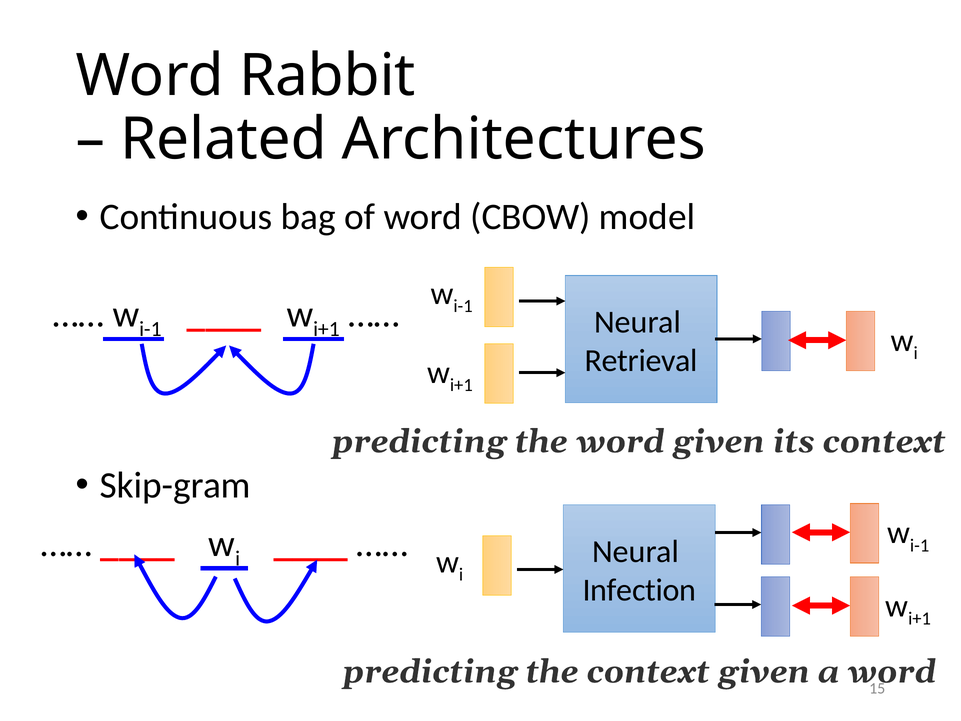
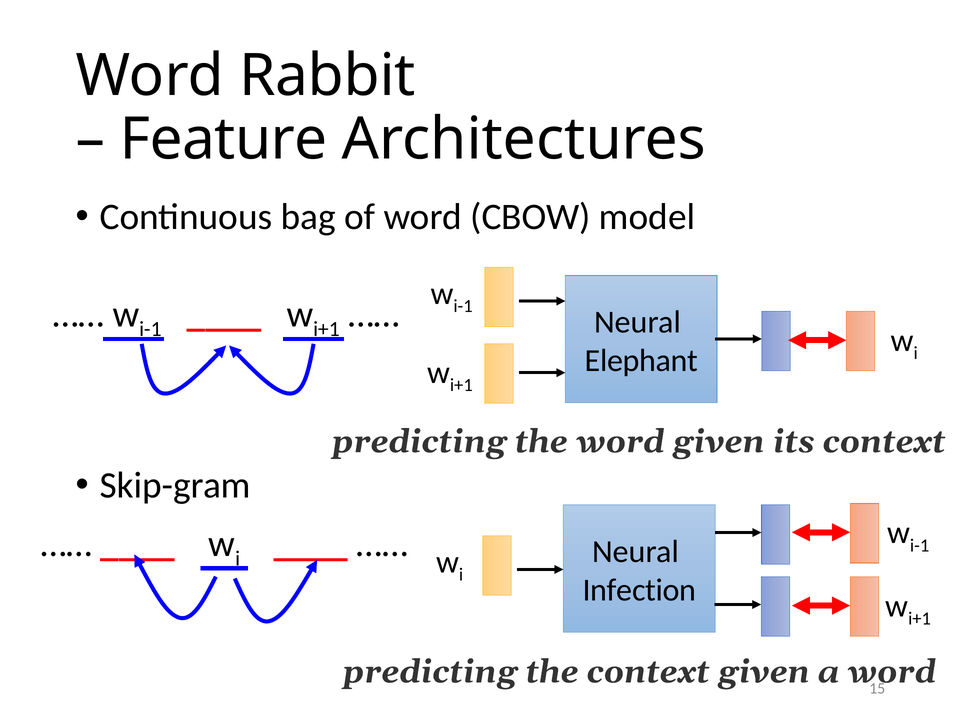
Related: Related -> Feature (224, 139)
Retrieval: Retrieval -> Elephant (641, 361)
